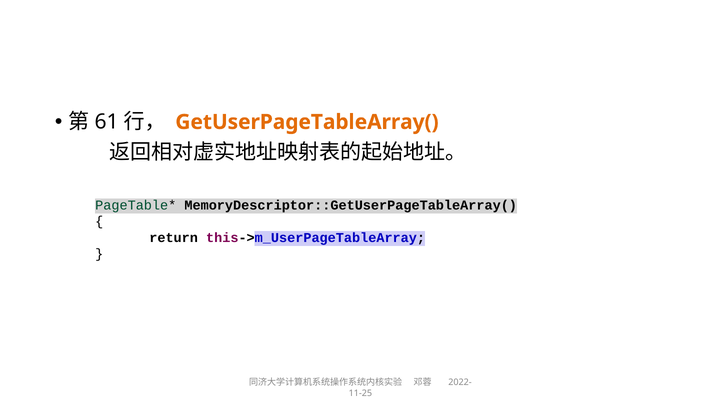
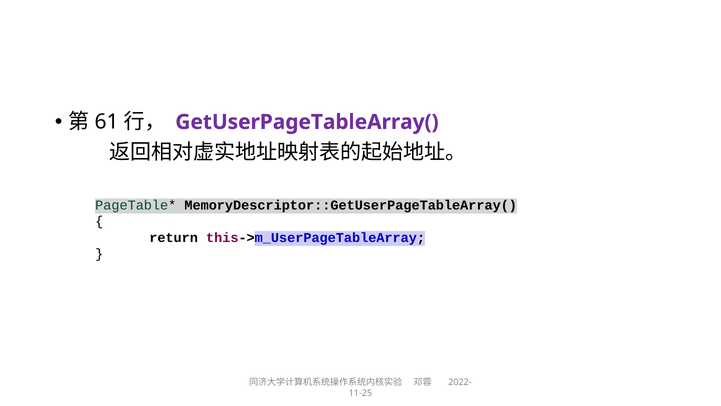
GetUserPageTableArray( colour: orange -> purple (307, 122)
